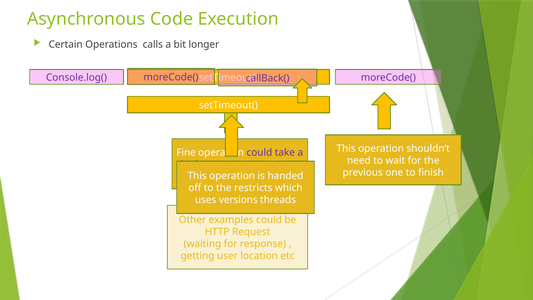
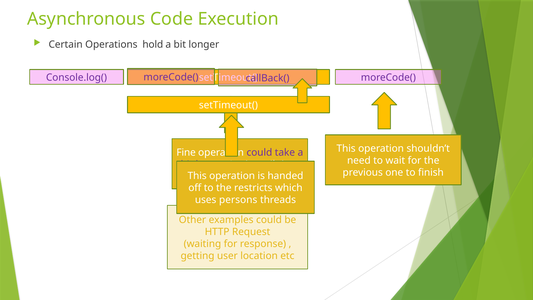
calls: calls -> hold (153, 44)
versions: versions -> persons (238, 200)
